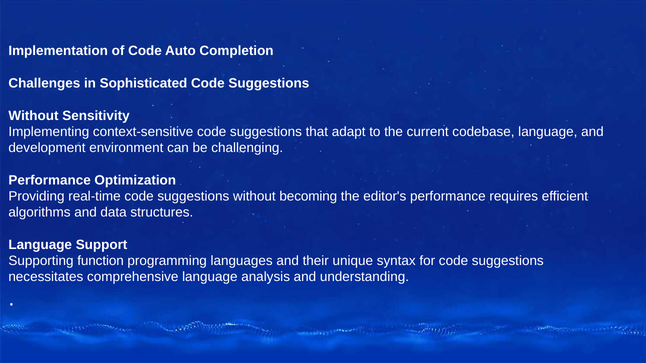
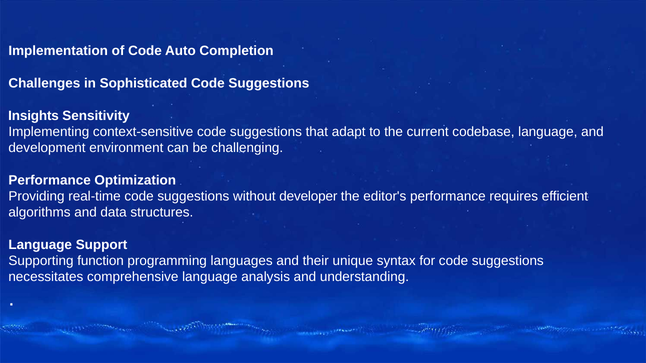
Without: Without -> Insights (34, 116)
becoming: becoming -> developer (308, 196)
